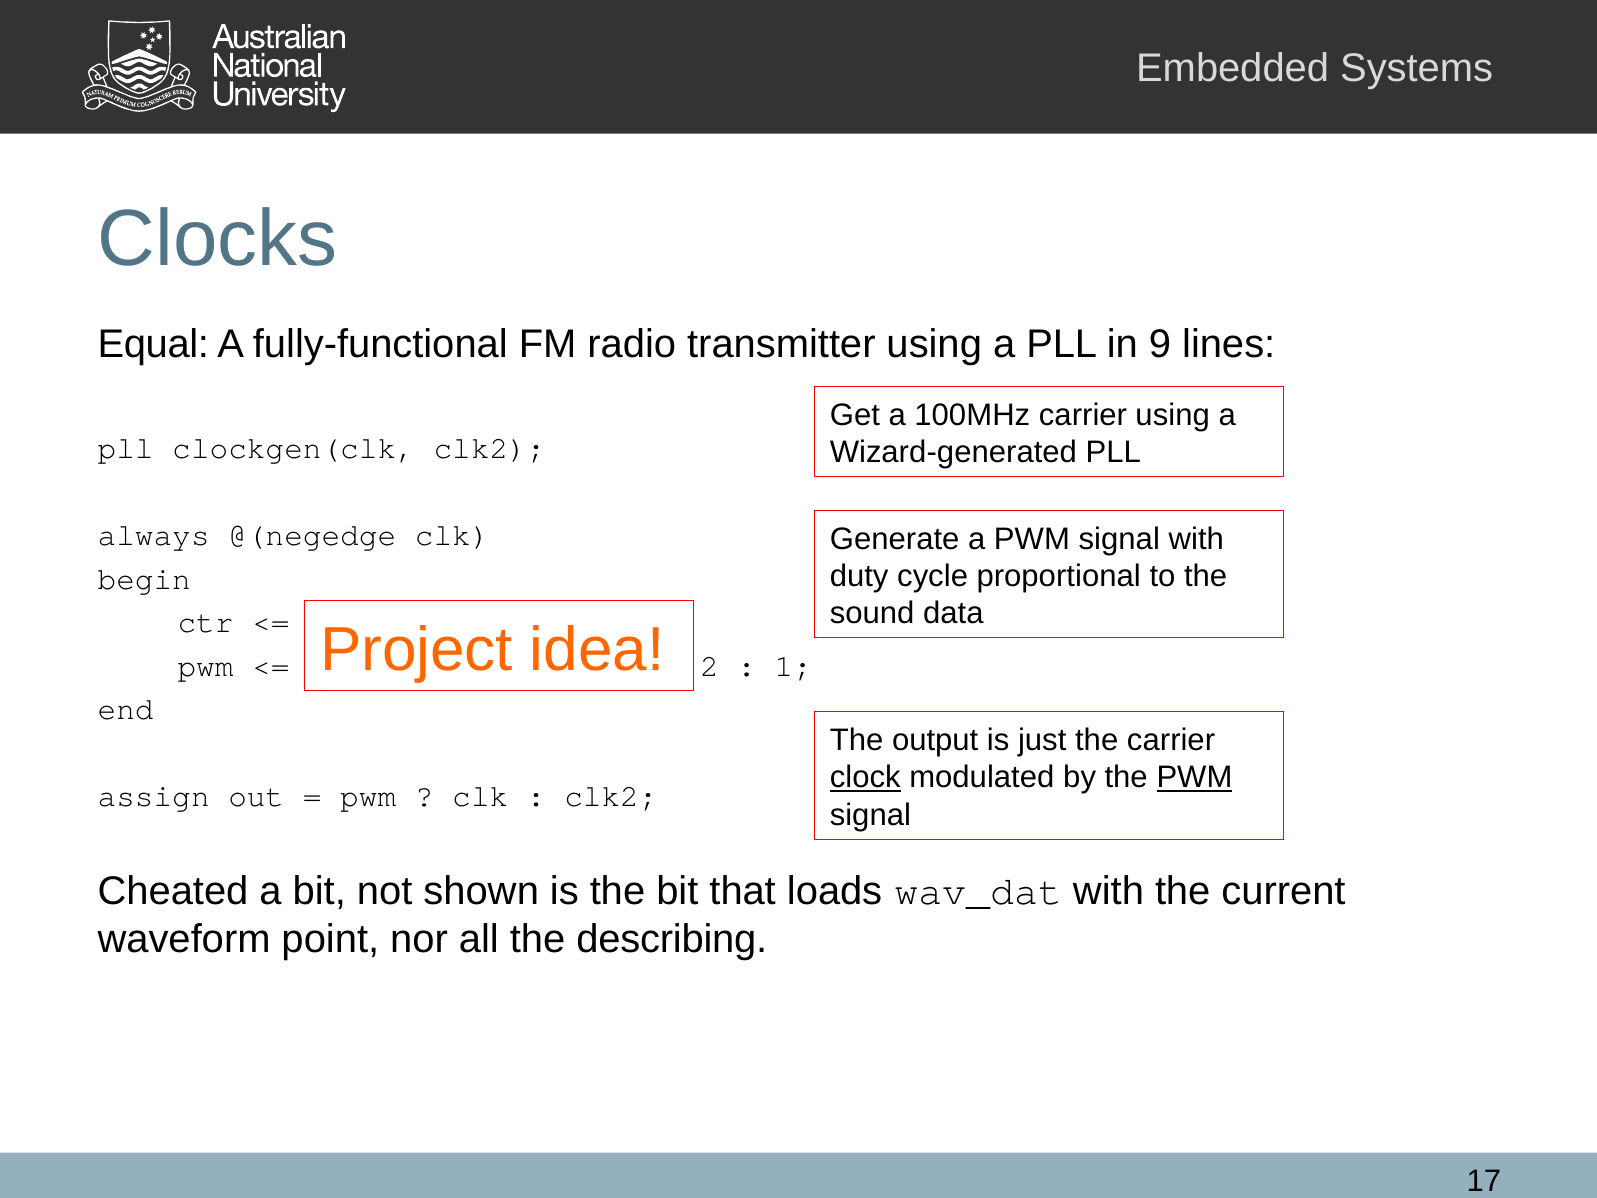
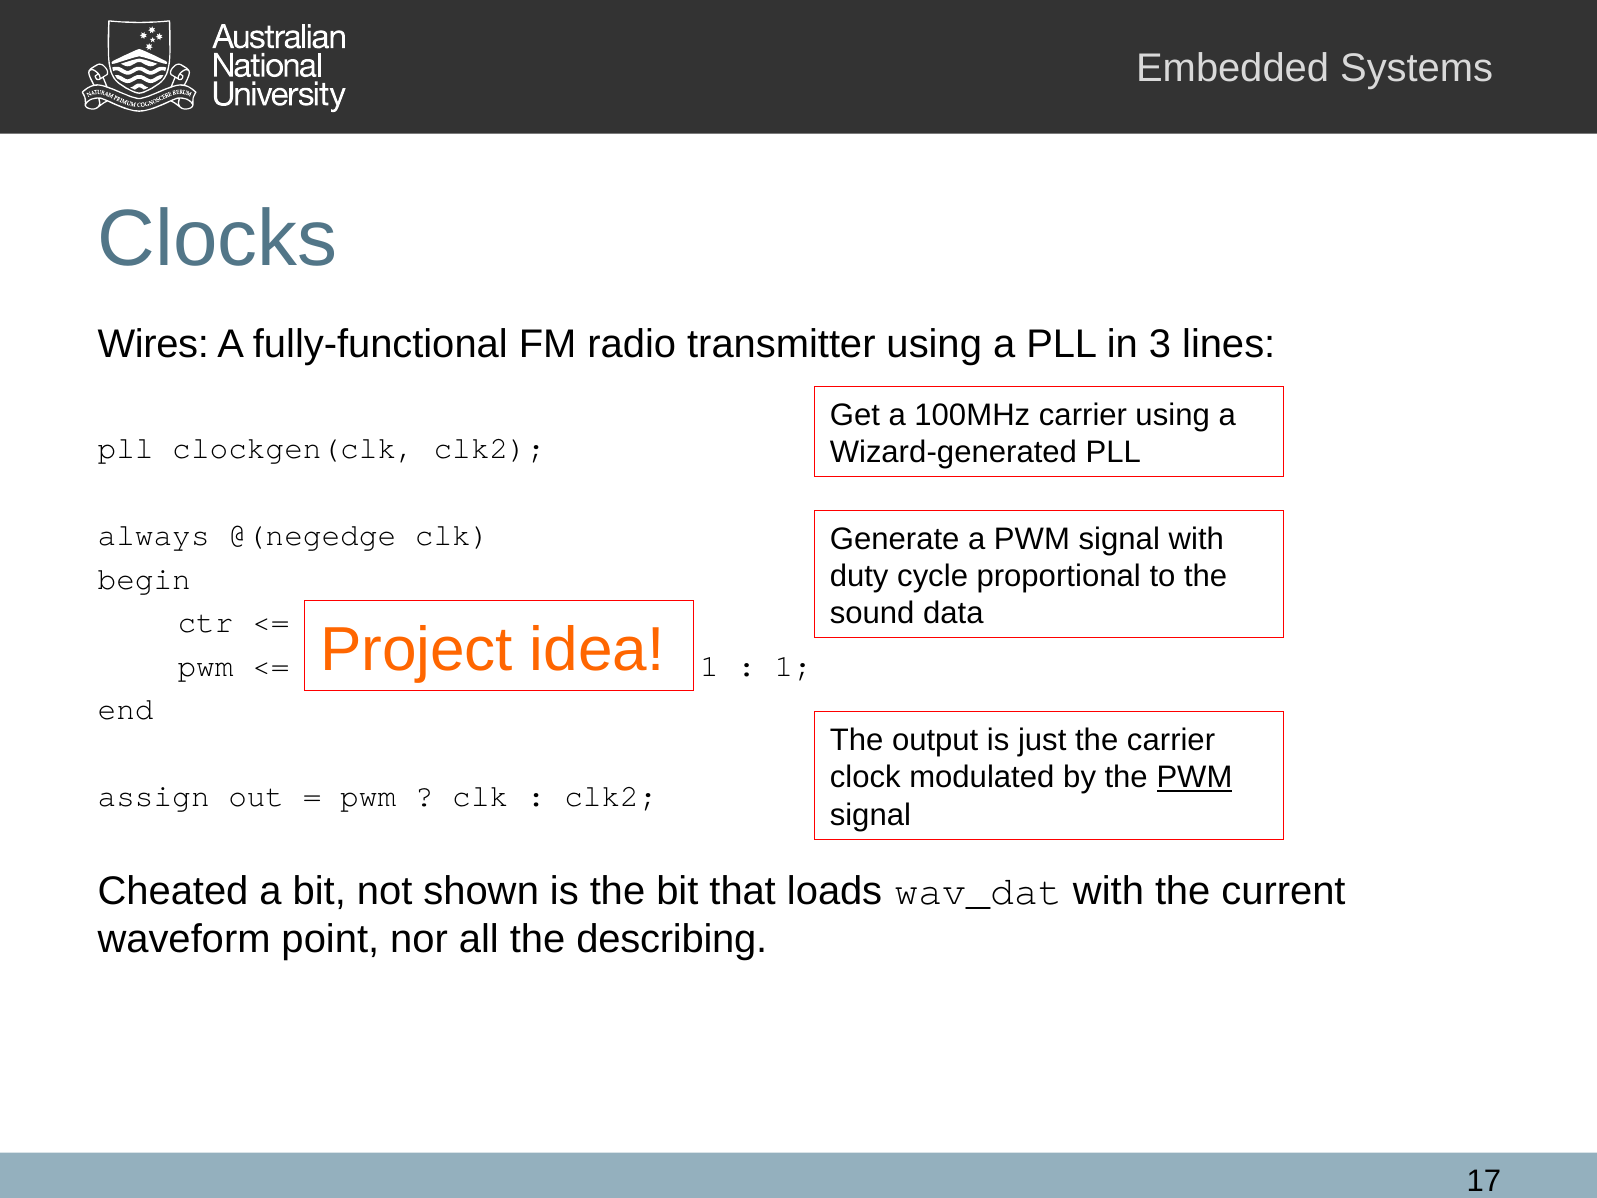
Equal: Equal -> Wires (153, 344)
9: 9 -> 3 (1160, 344)
2: 2 -> 1 (709, 666)
clock underline: present -> none (865, 777)
